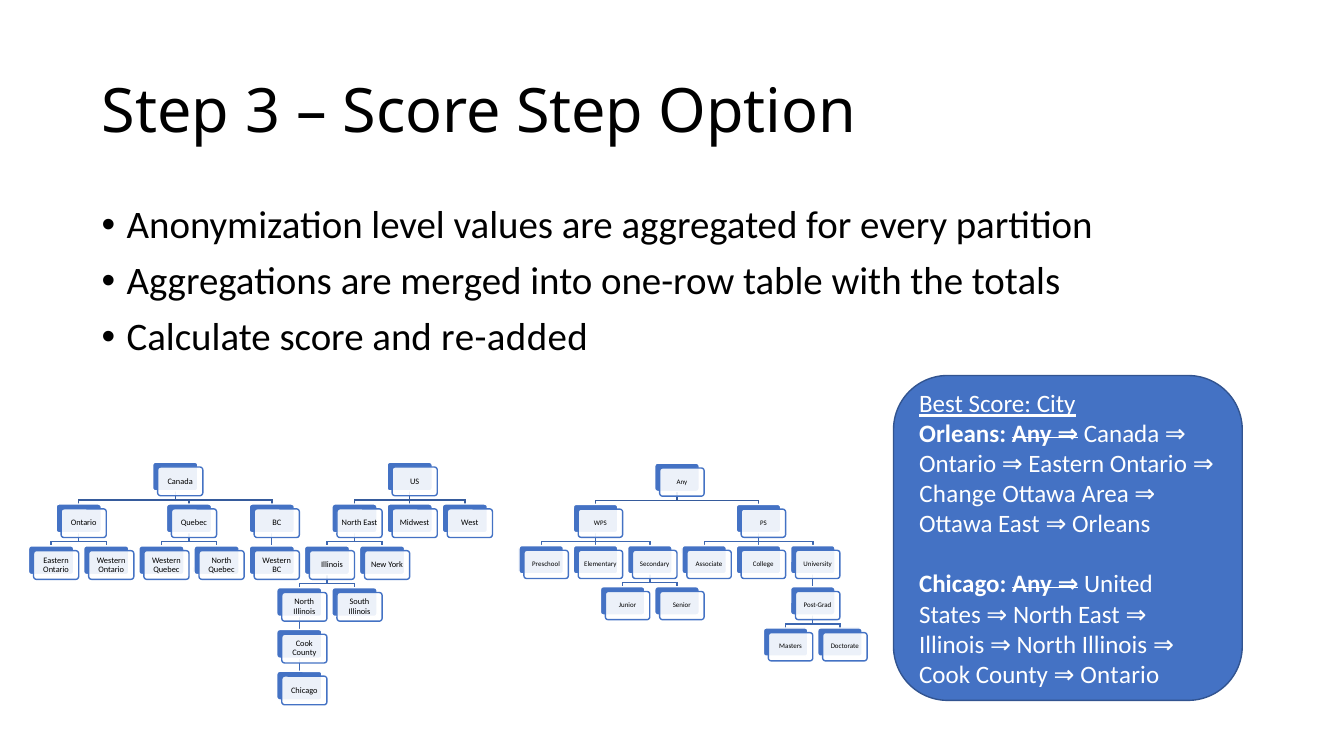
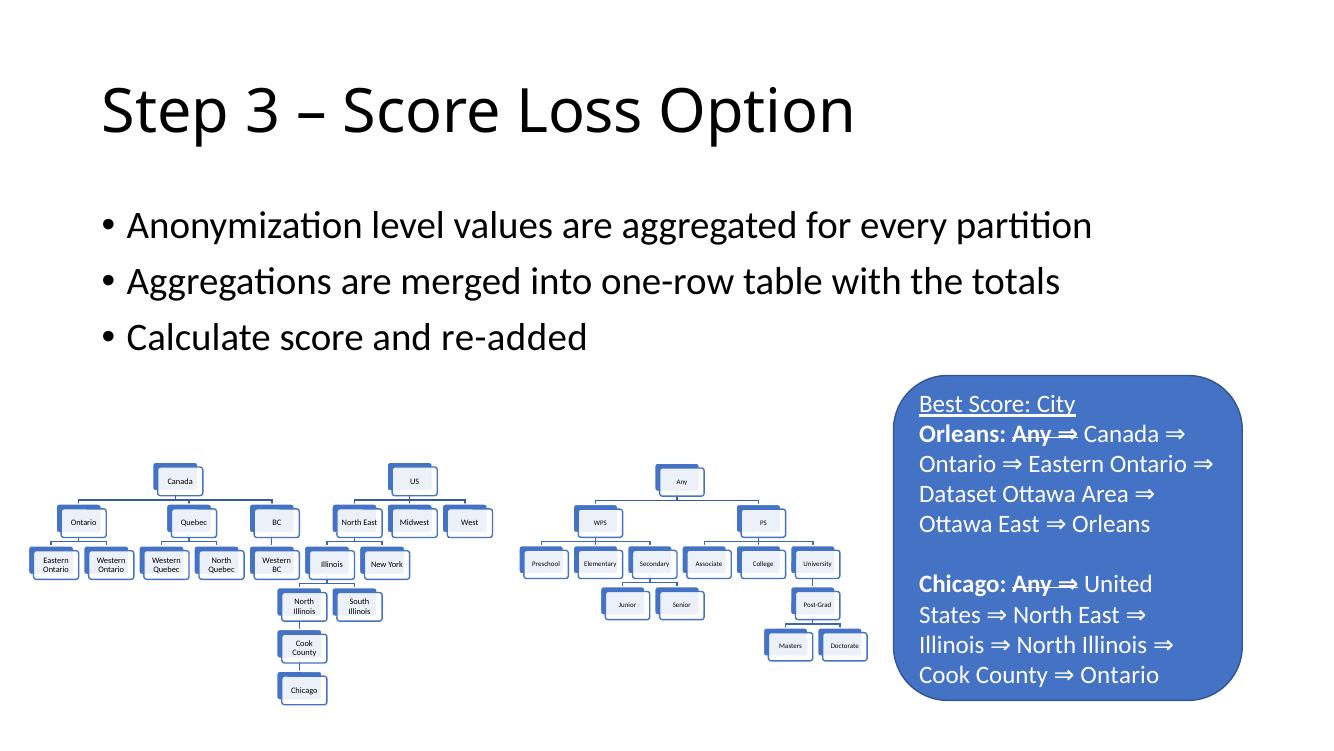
Score Step: Step -> Loss (580, 112)
Change: Change -> Dataset (958, 494)
